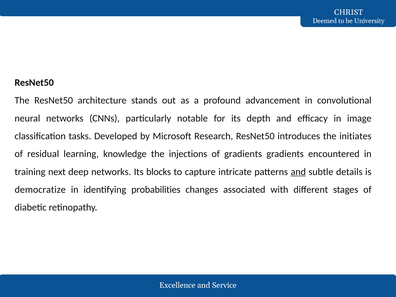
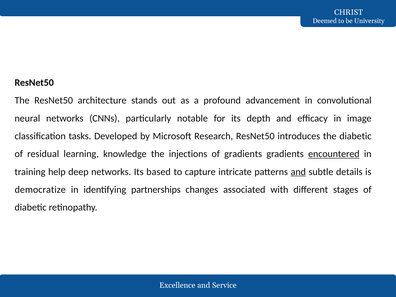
the initiates: initiates -> diabetic (355, 136)
encountered underline: none -> present (334, 154)
next: next -> help (57, 172)
blocks: blocks -> based (159, 172)
probabilities: probabilities -> partnerships (156, 190)
